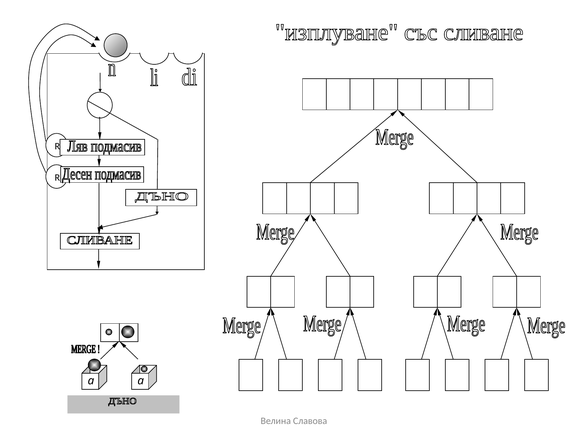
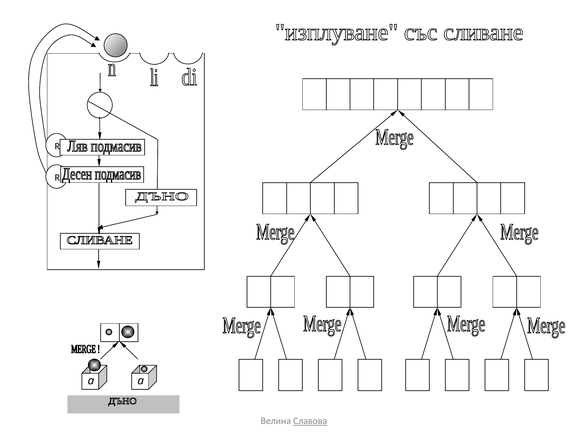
Славова underline: none -> present (310, 421)
